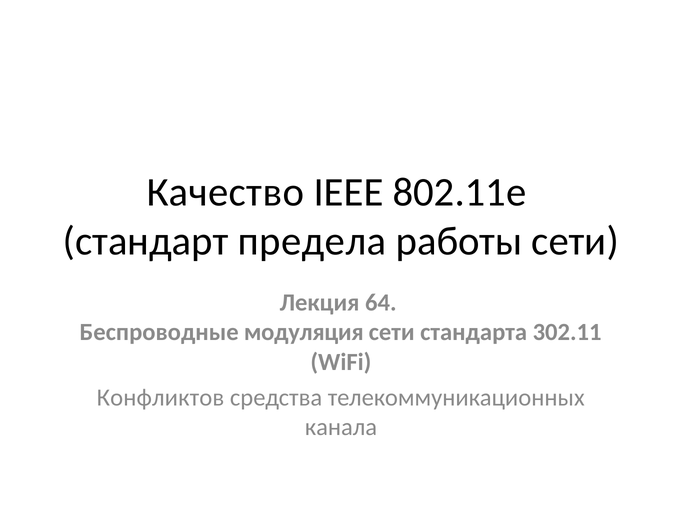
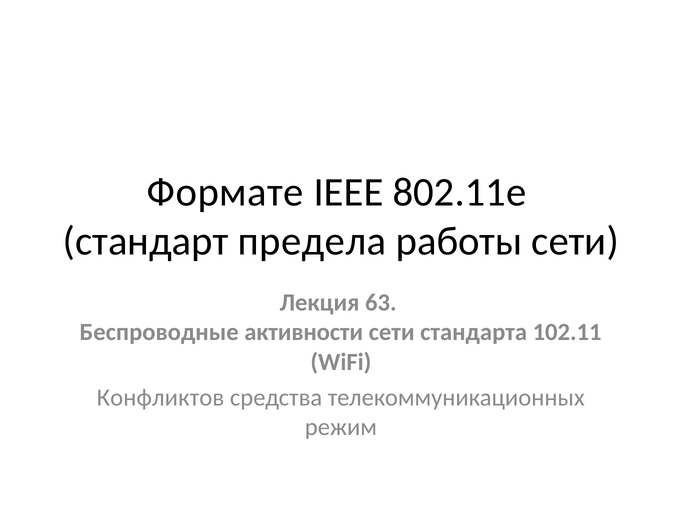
Качество: Качество -> Формате (225, 192)
64: 64 -> 63 (381, 303)
модуляция: модуляция -> активности (304, 332)
302.11: 302.11 -> 102.11 (567, 332)
канала: канала -> режим (341, 427)
